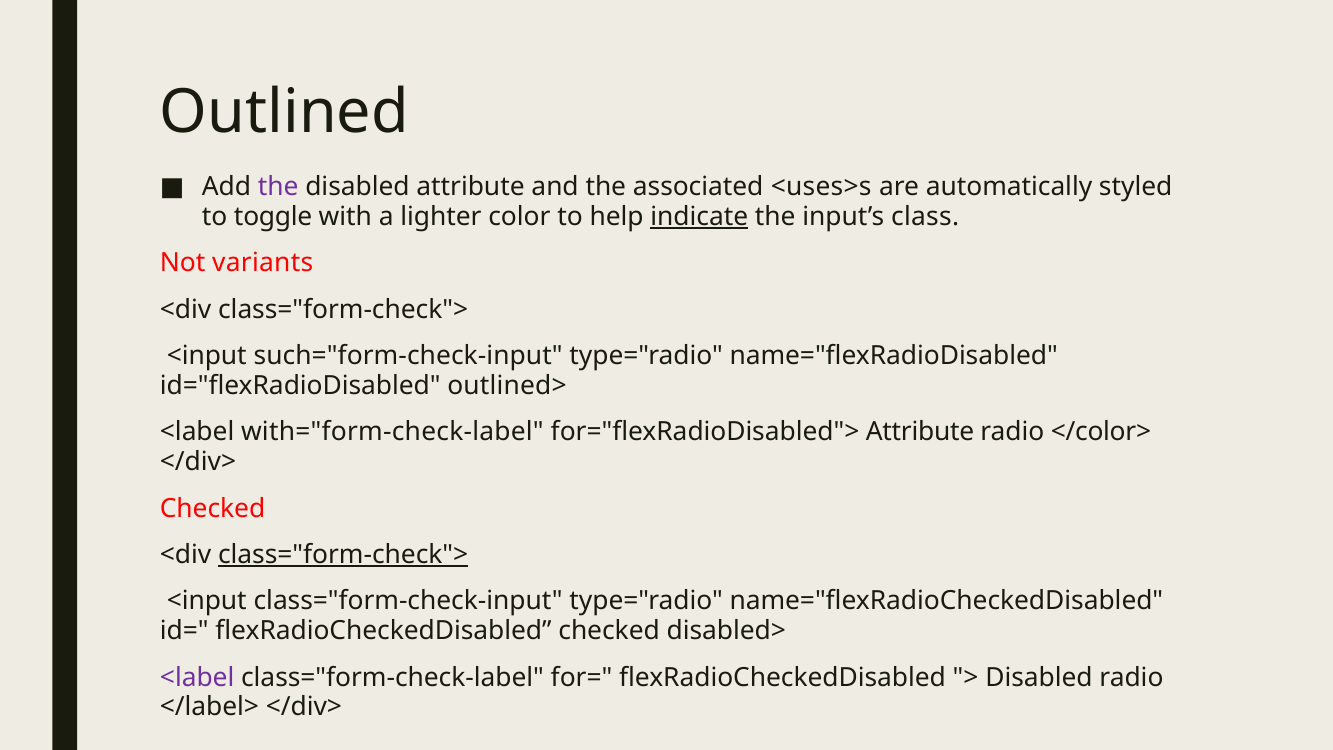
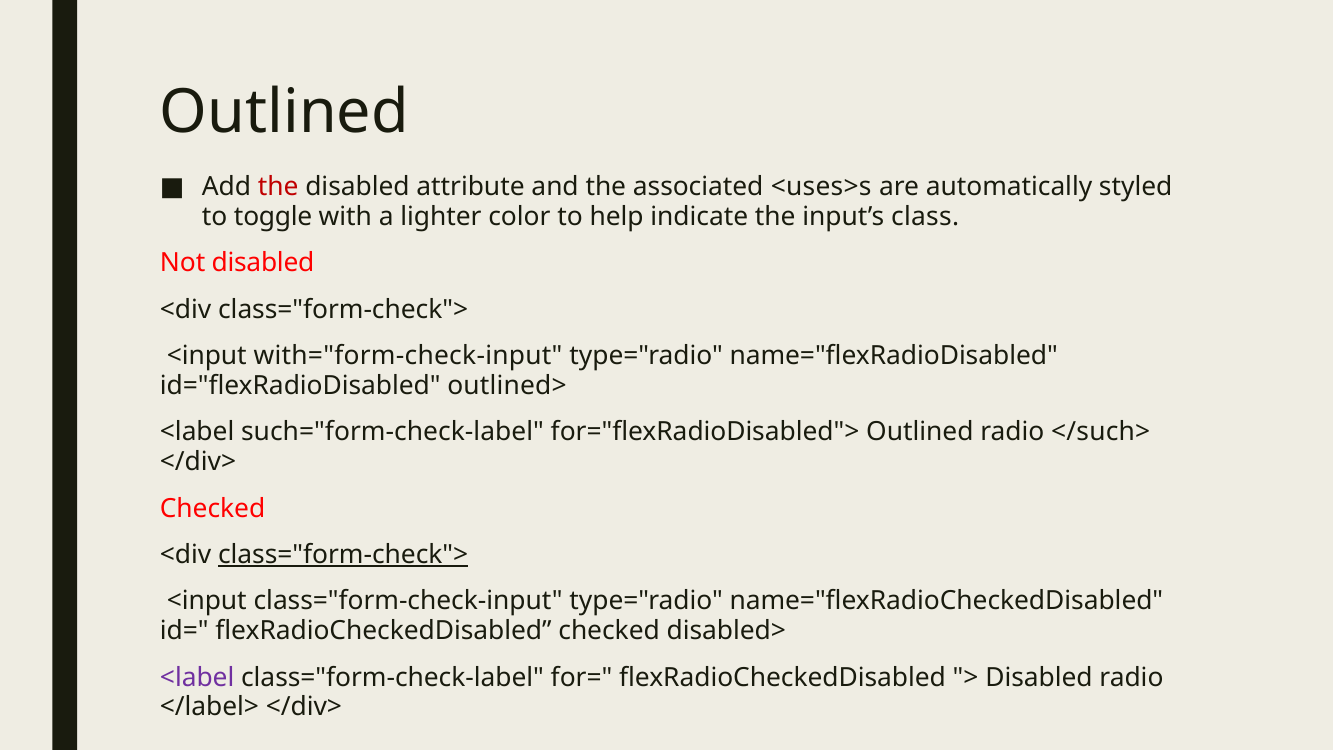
the colour: purple -> red (278, 187)
indicate underline: present -> none (699, 216)
Not variants: variants -> disabled (263, 263)
such="form-check-input: such="form-check-input -> with="form-check-input (408, 356)
with="form-check-label: with="form-check-label -> such="form-check-label (392, 432)
for="flexRadioDisabled"> Attribute: Attribute -> Outlined (920, 432)
</color>: </color> -> </such> (1101, 432)
